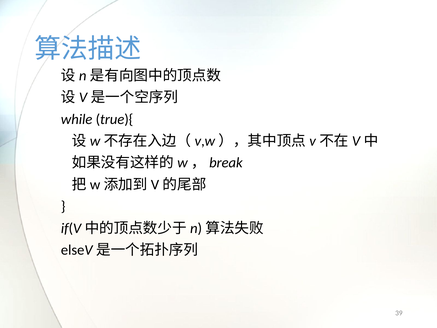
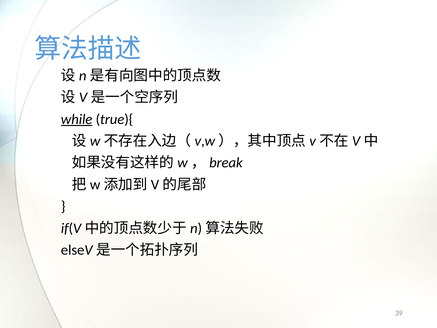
while underline: none -> present (77, 119)
